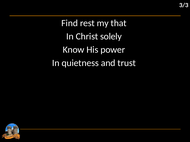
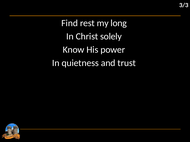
that: that -> long (119, 23)
